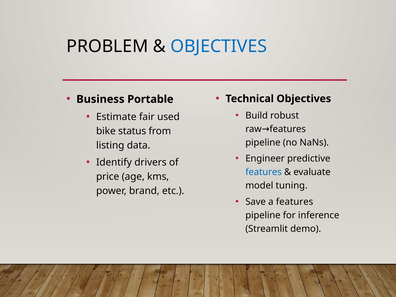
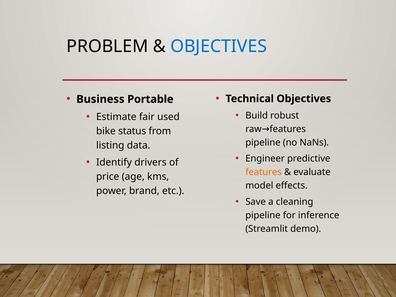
features colour: blue -> orange (264, 172)
tuning: tuning -> effects (292, 186)
a features: features -> cleaning (295, 202)
